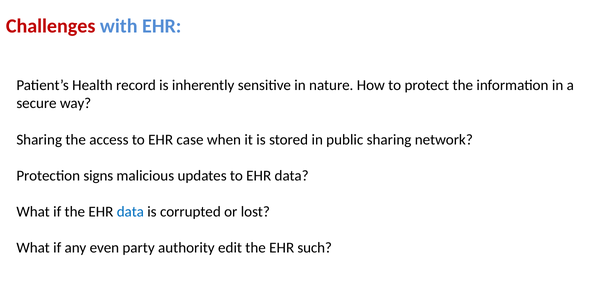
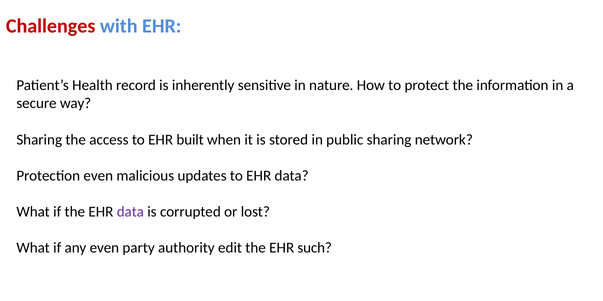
case: case -> built (190, 140)
Protection signs: signs -> even (98, 176)
data colour: blue -> purple (130, 212)
